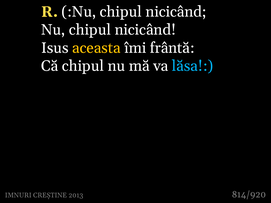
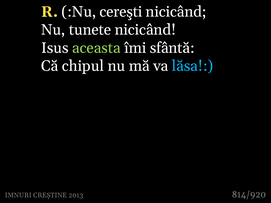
:Nu chipul: chipul -> cereşti (121, 12)
Nu chipul: chipul -> tunete (90, 30)
aceasta colour: yellow -> light green (96, 48)
frântă: frântă -> sfântă (172, 48)
